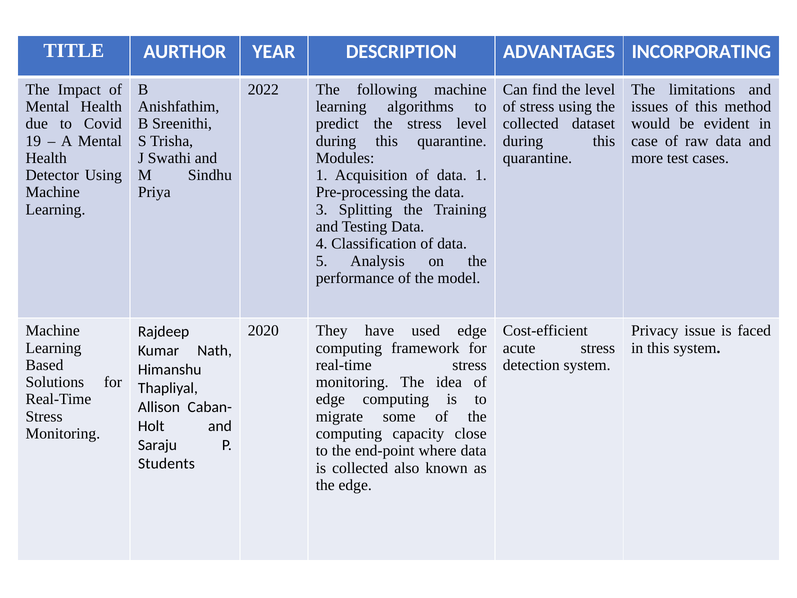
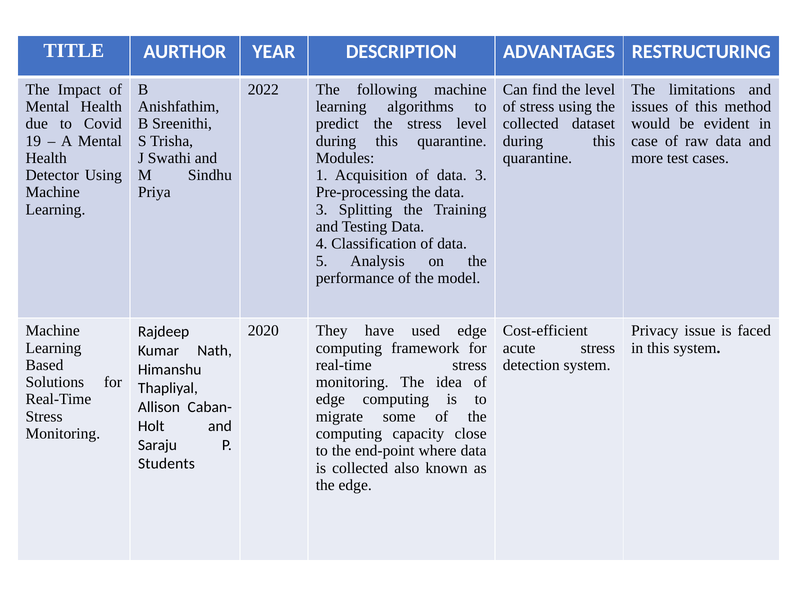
INCORPORATING: INCORPORATING -> RESTRUCTURING (701, 52)
of data 1: 1 -> 3 (481, 175)
